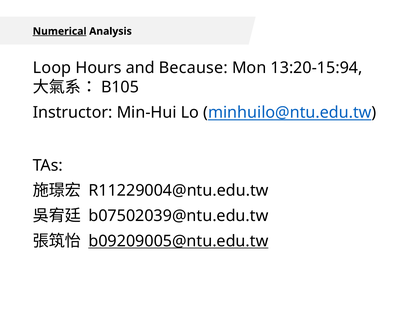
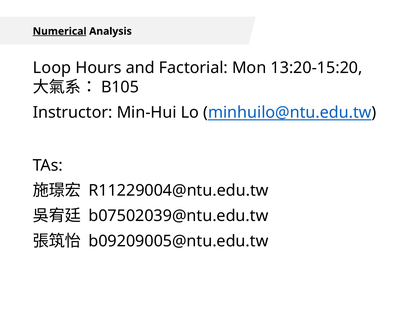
Because: Because -> Factorial (193, 68)
13:20-15:94: 13:20-15:94 -> 13:20-15:20 (317, 68)
b09209005@ntu.edu.tw underline: present -> none (178, 240)
